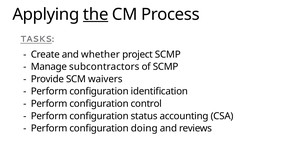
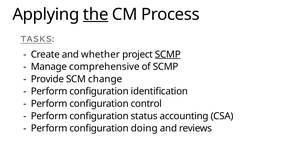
SCMP underline: none -> present (168, 54)
subcontractors: subcontractors -> comprehensive (104, 67)
waivers: waivers -> change (105, 79)
